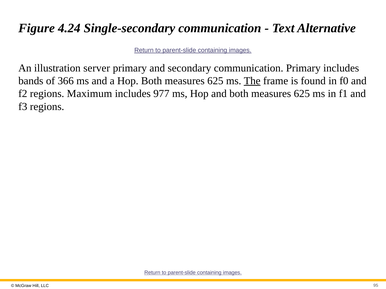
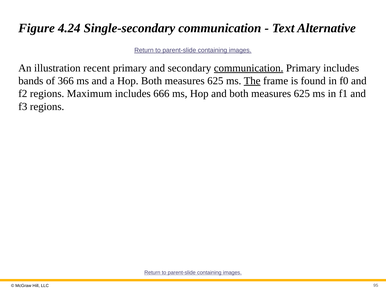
server: server -> recent (97, 68)
communication underline: none -> present (249, 68)
977: 977 -> 666 (161, 94)
